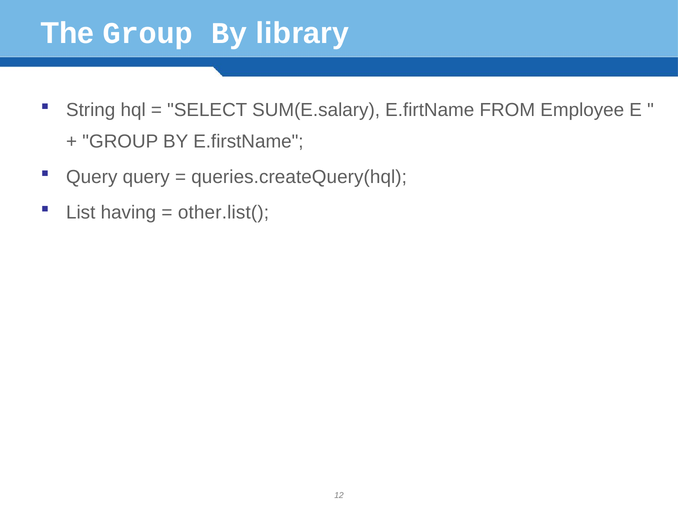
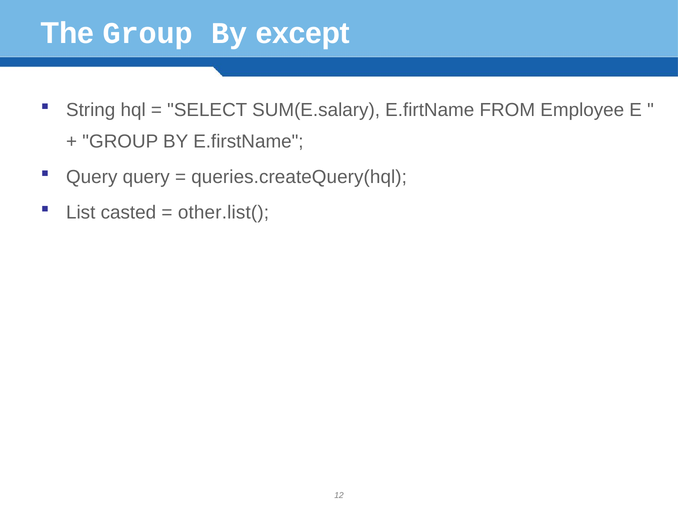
library: library -> except (303, 33)
having: having -> casted (128, 212)
